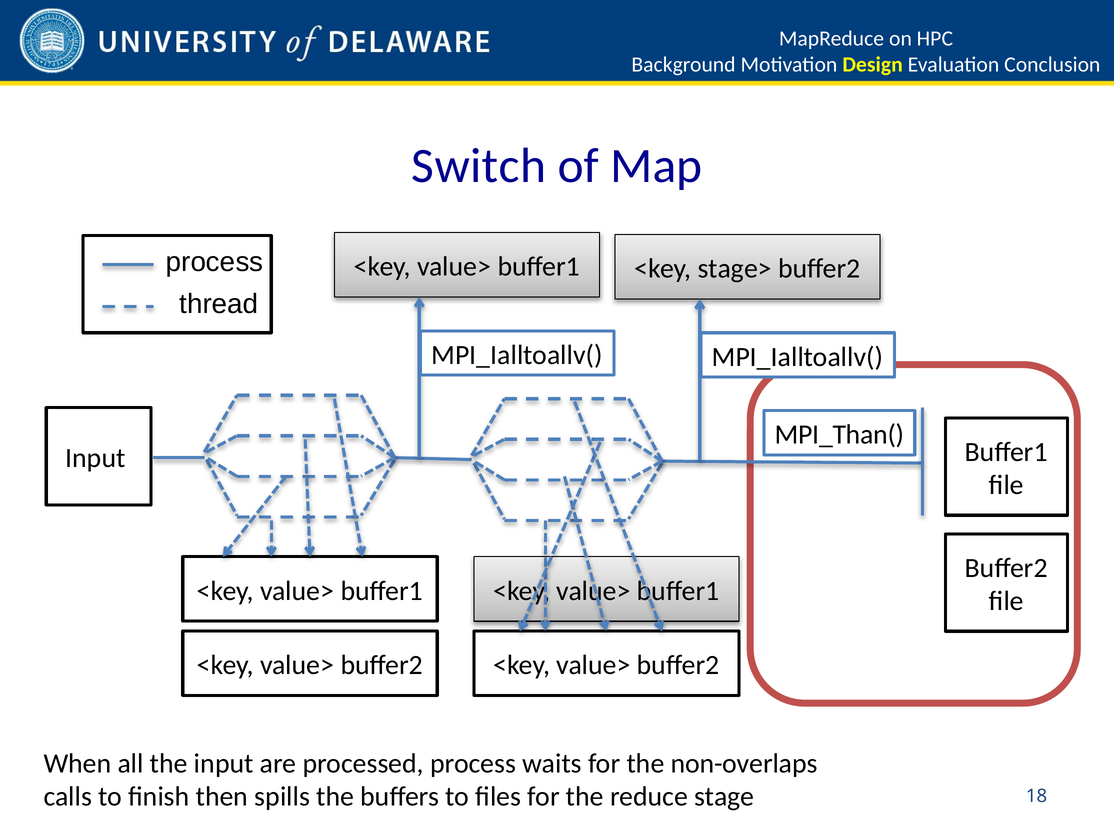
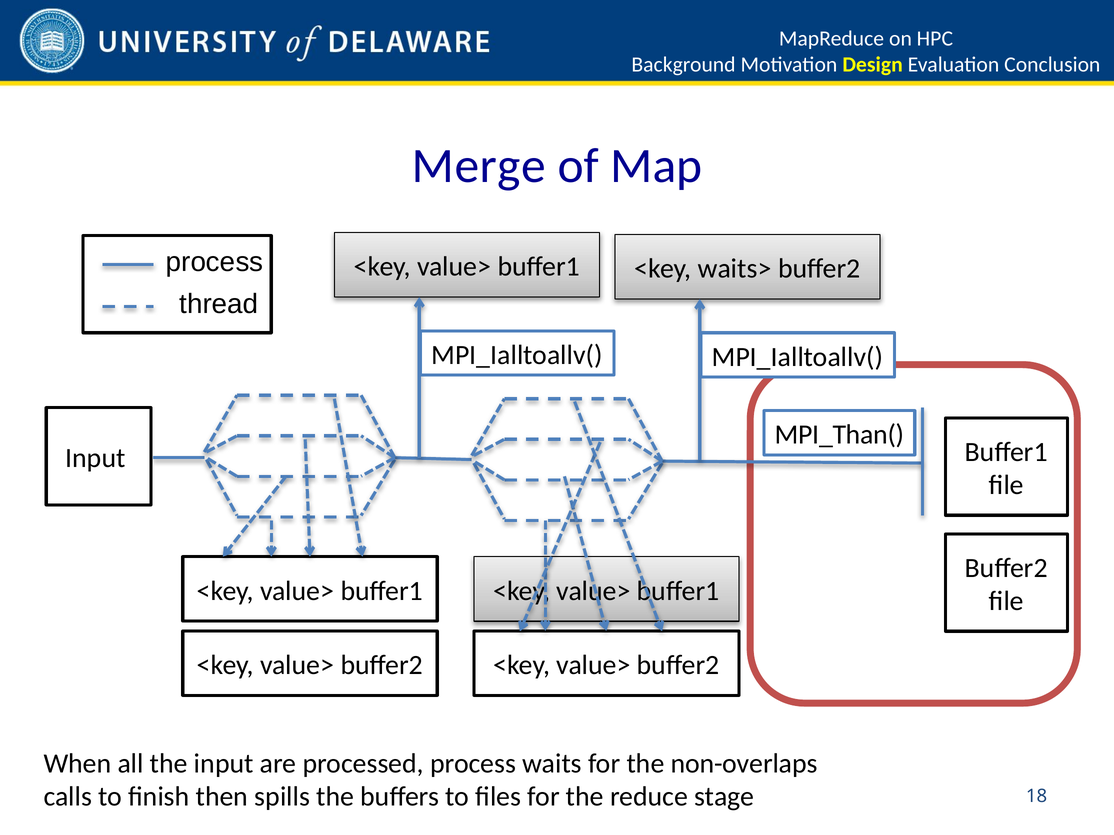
Switch: Switch -> Merge (479, 166)
stage>: stage> -> waits> (735, 269)
